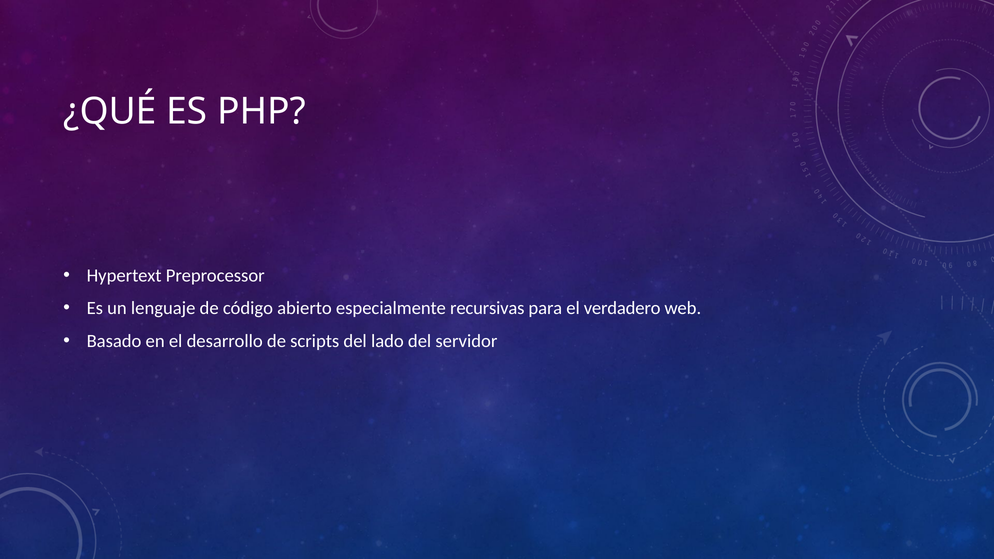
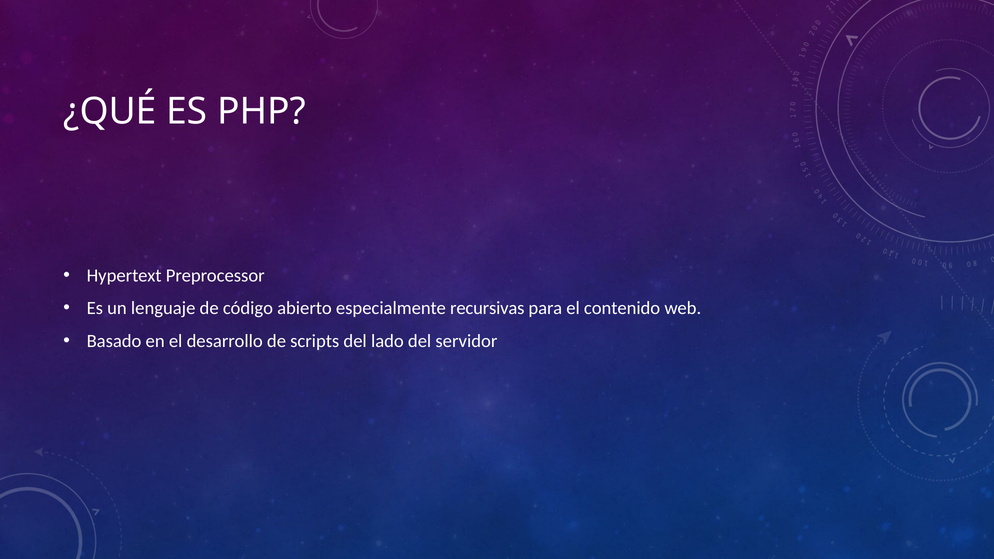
verdadero: verdadero -> contenido (622, 308)
